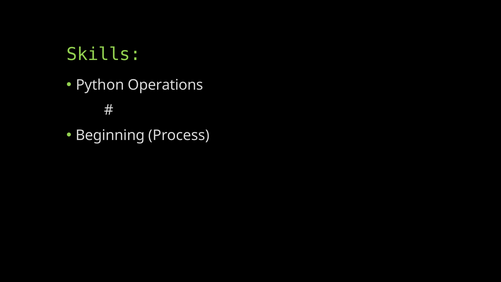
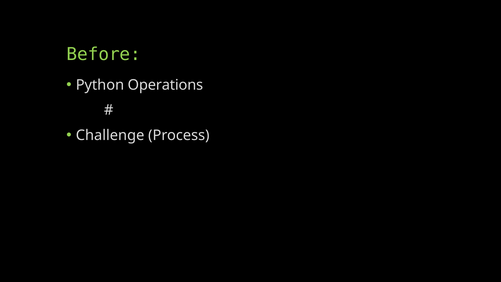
Skills: Skills -> Before (104, 54)
Beginning: Beginning -> Challenge (110, 135)
